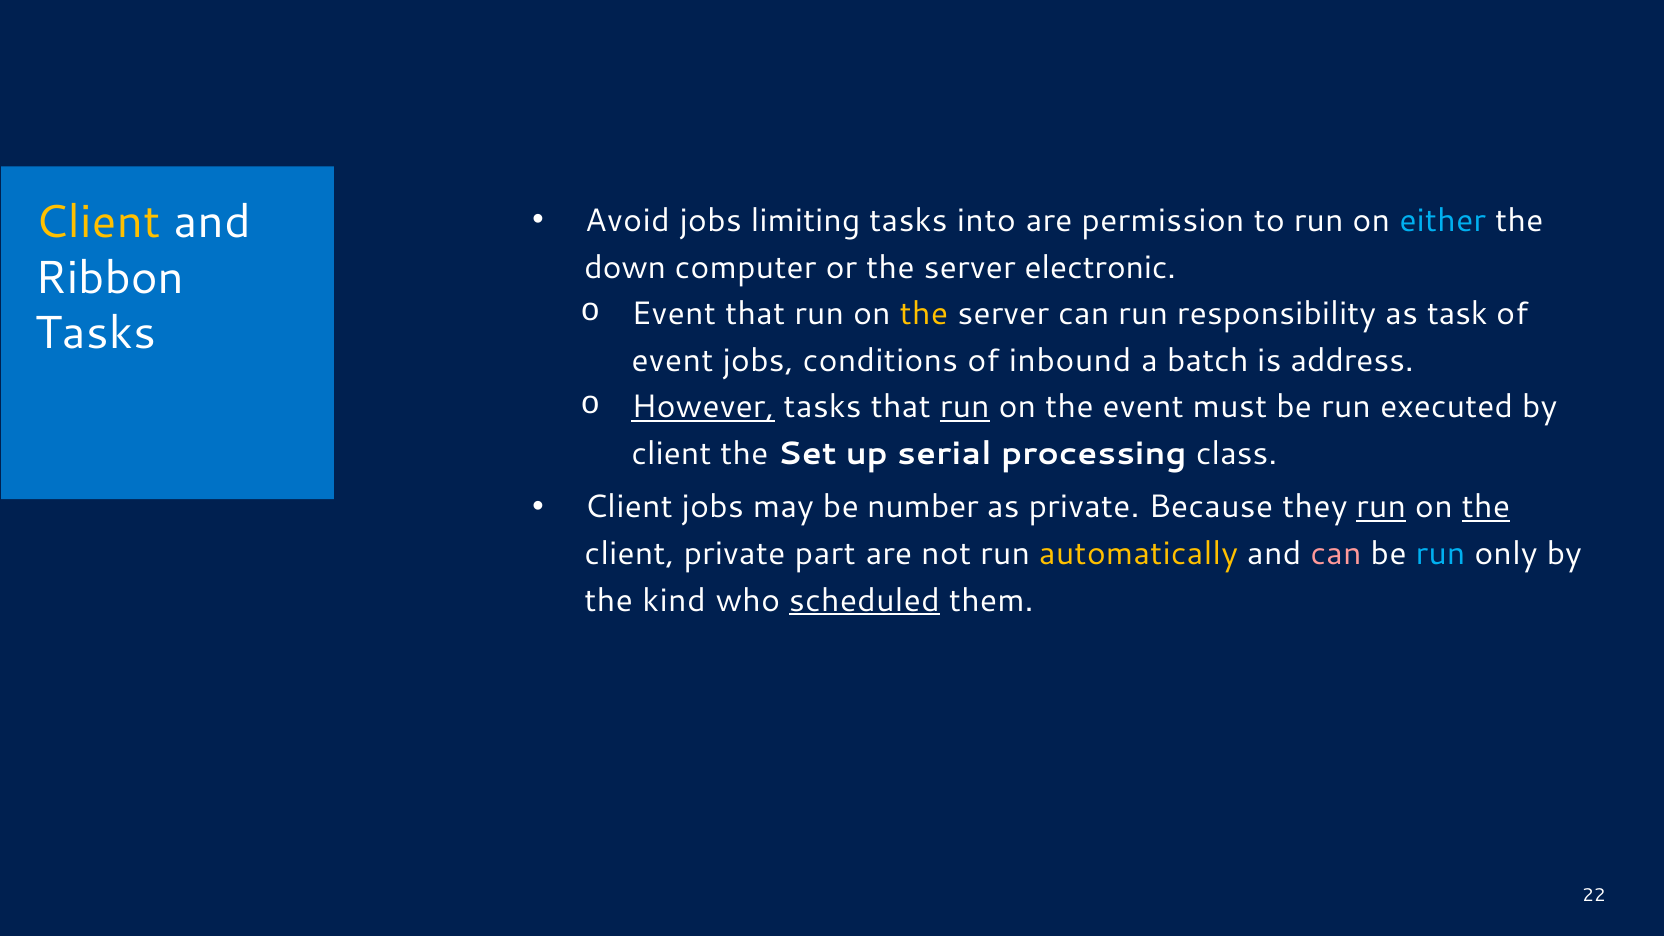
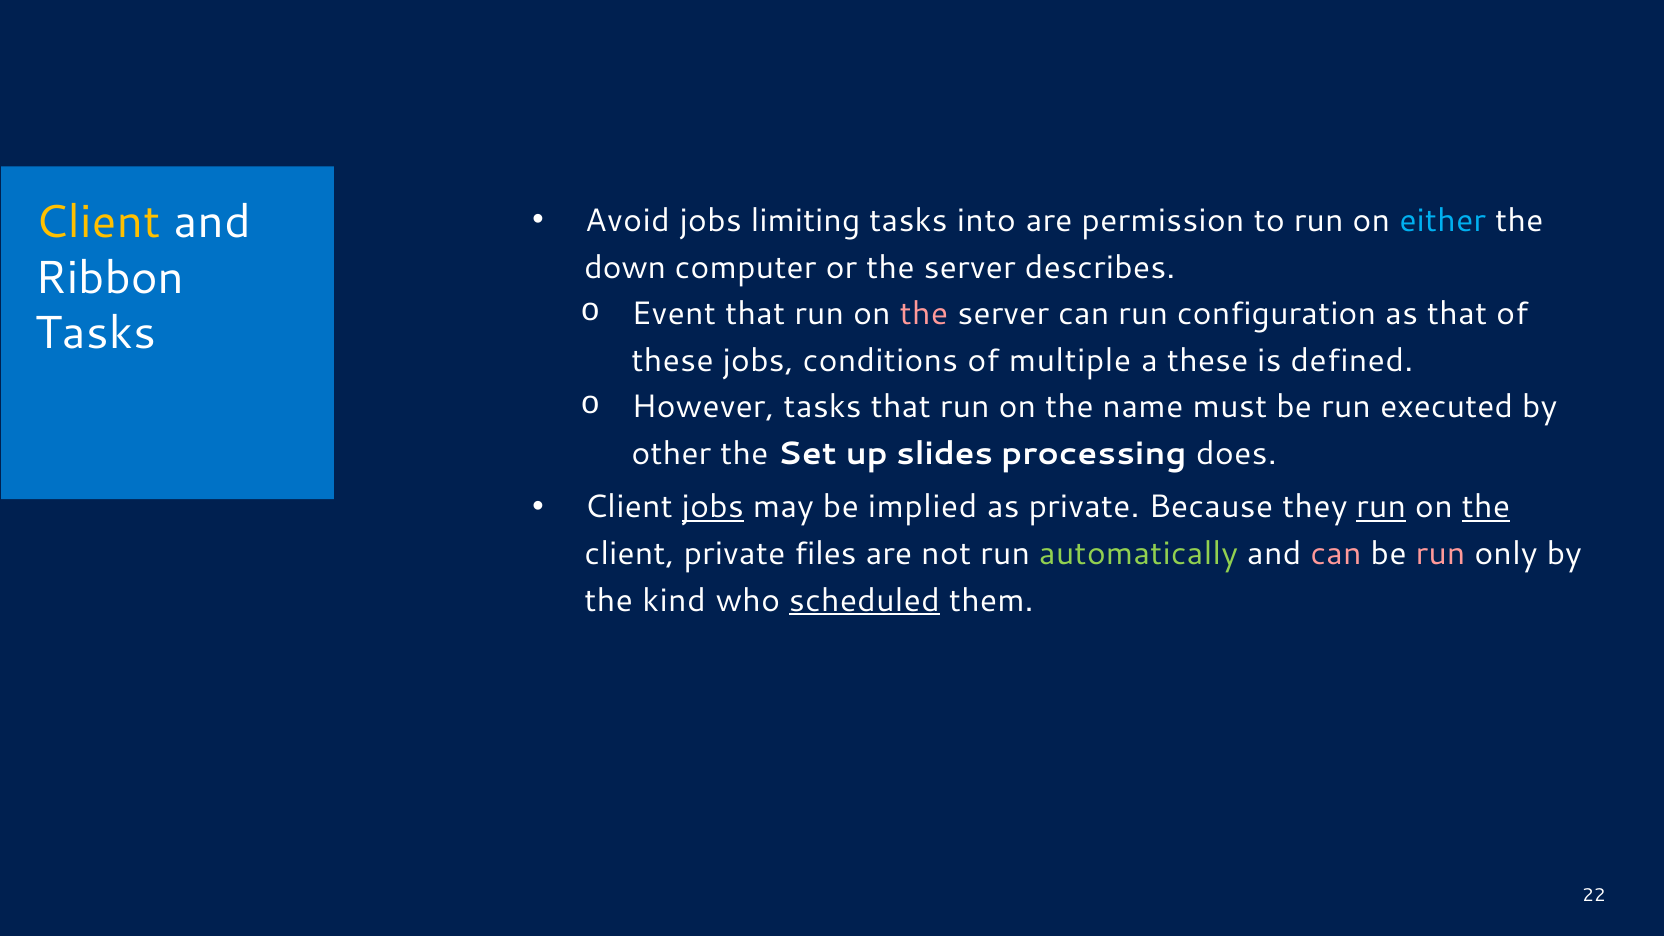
electronic: electronic -> describes (1100, 267)
the colour: yellow -> pink (924, 314)
responsibility: responsibility -> configuration (1277, 314)
as task: task -> that (1457, 314)
event: event -> these (672, 361)
inbound: inbound -> multiple (1070, 361)
a batch: batch -> these (1208, 361)
address: address -> defined (1352, 361)
However underline: present -> none (703, 407)
run underline: present -> none (965, 407)
the event: event -> name (1143, 407)
client: client -> other (671, 454)
serial: serial -> slides (945, 454)
class: class -> does (1236, 454)
jobs underline: none -> present (713, 507)
number: number -> implied (923, 507)
part: part -> files (826, 554)
automatically colour: yellow -> light green (1139, 554)
run colour: light blue -> pink (1441, 554)
